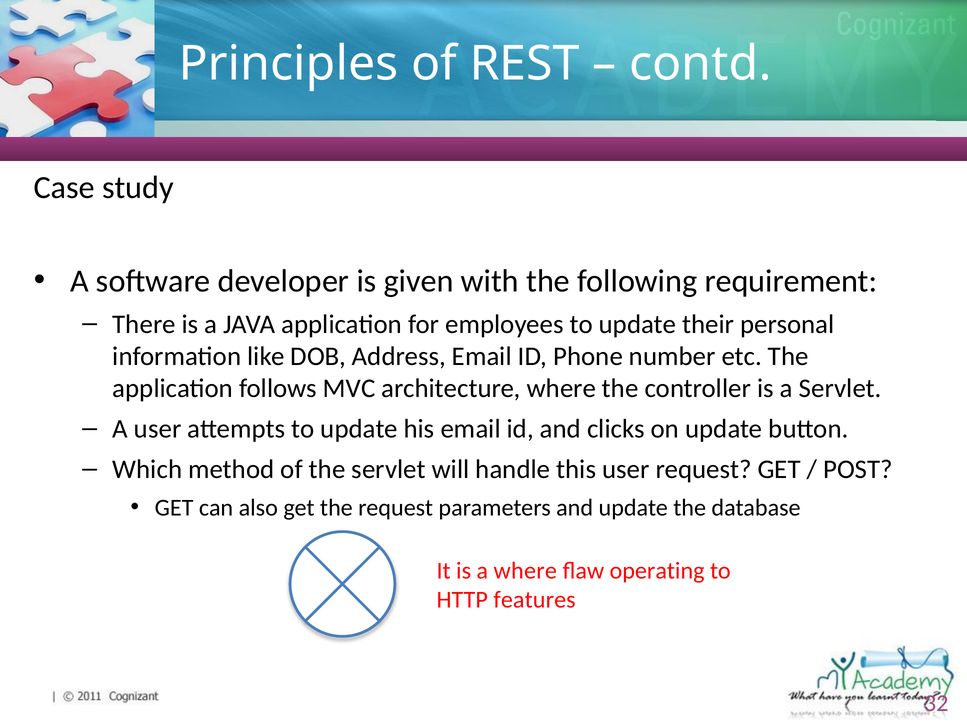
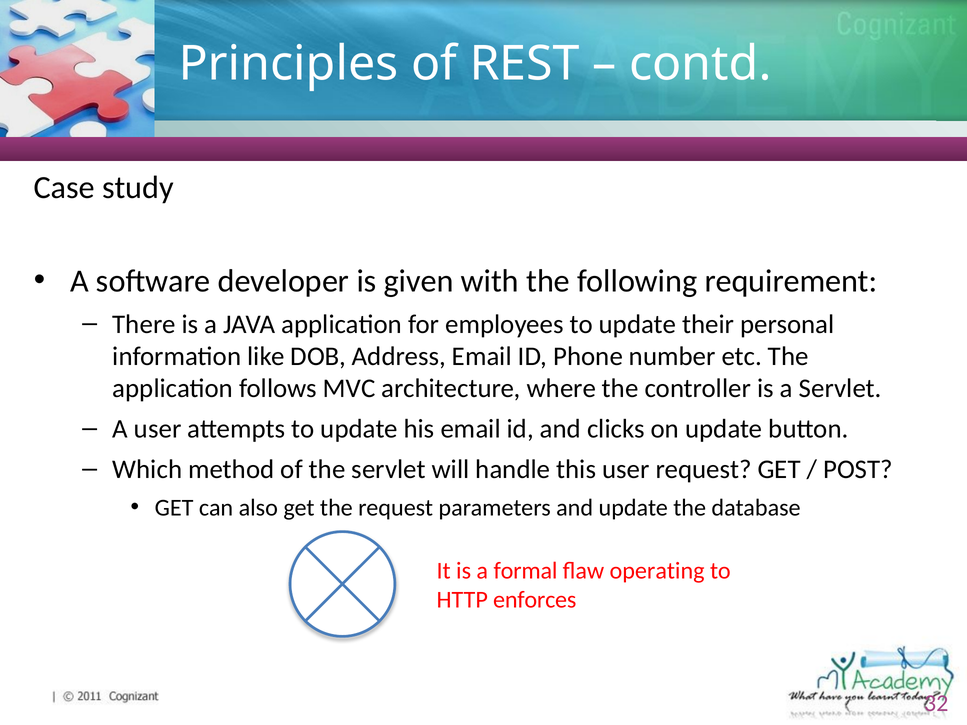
a where: where -> formal (525, 571)
features: features -> enforces (535, 600)
